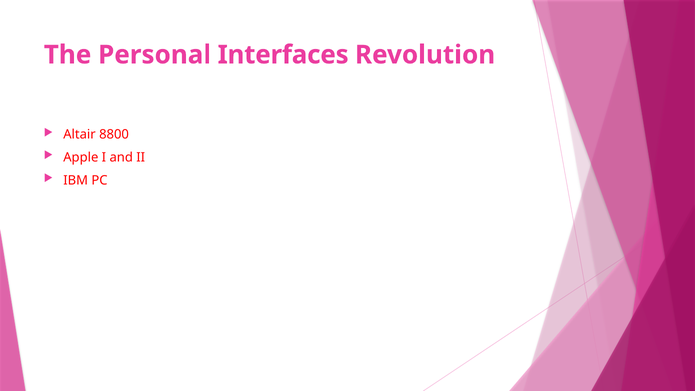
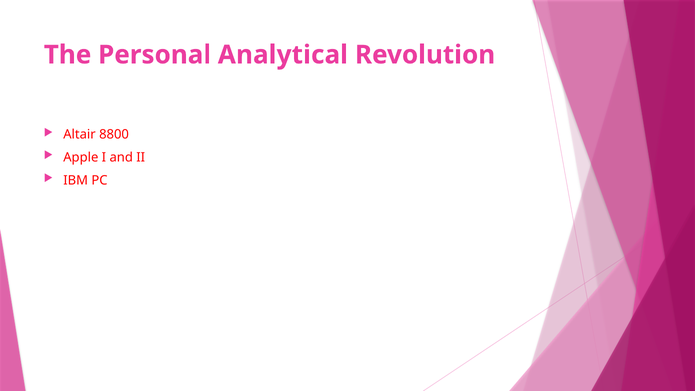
Interfaces: Interfaces -> Analytical (283, 55)
